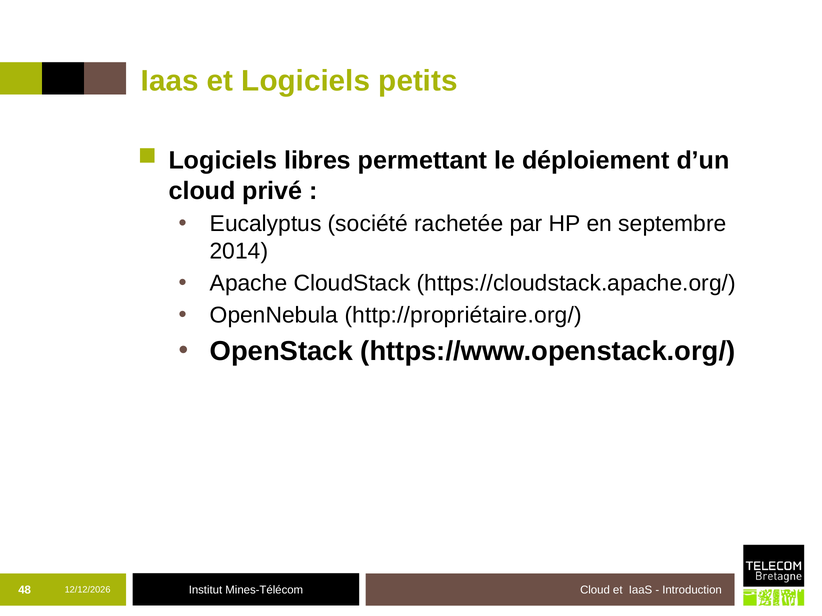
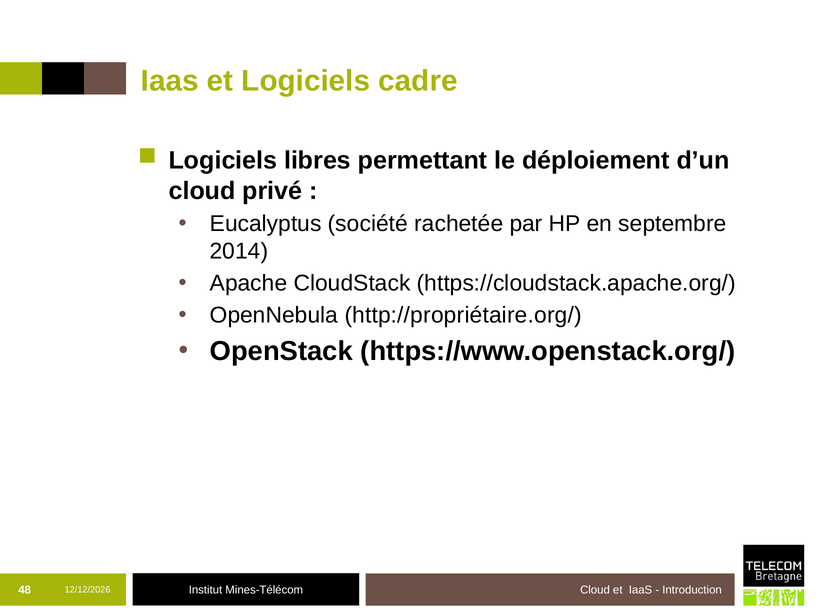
petits: petits -> cadre (418, 81)
